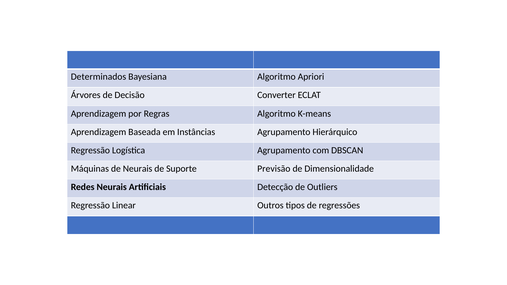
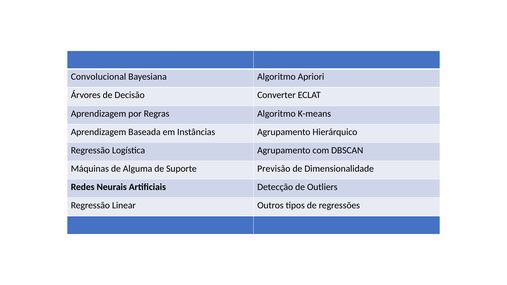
Determinados: Determinados -> Convolucional (99, 77)
de Neurais: Neurais -> Alguma (138, 169)
